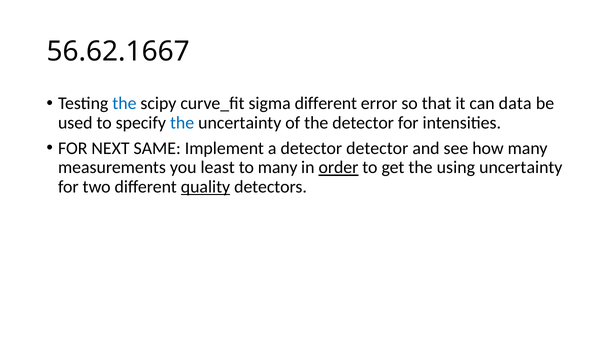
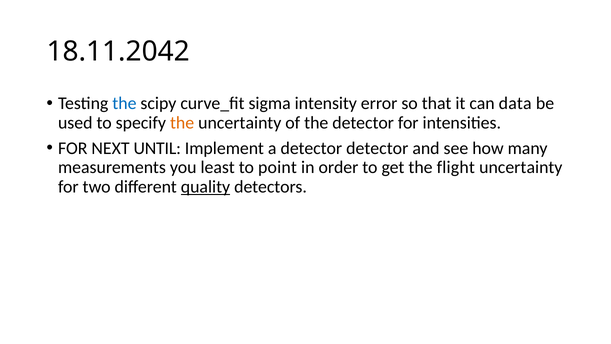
56.62.1667: 56.62.1667 -> 18.11.2042 (118, 51)
sigma different: different -> intensity (326, 103)
the colour: blue -> orange (182, 123)
SAME: SAME -> UNTIL (157, 148)
to many: many -> point (277, 167)
order underline: present -> none (338, 167)
using: using -> flight (456, 167)
